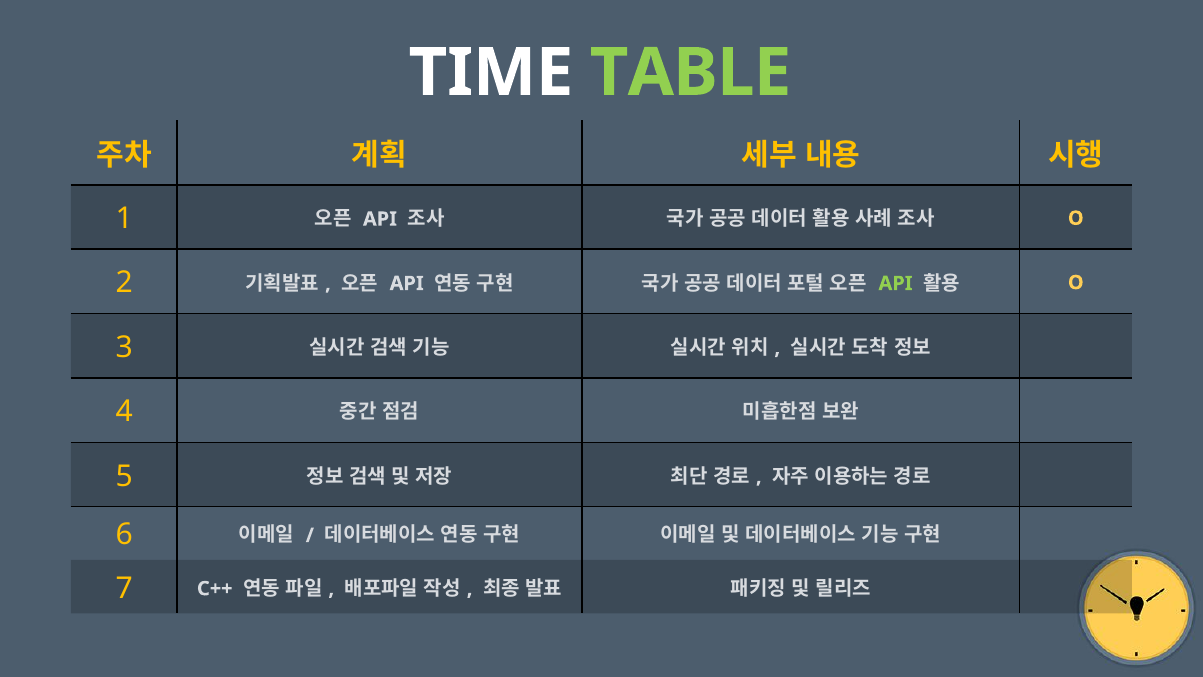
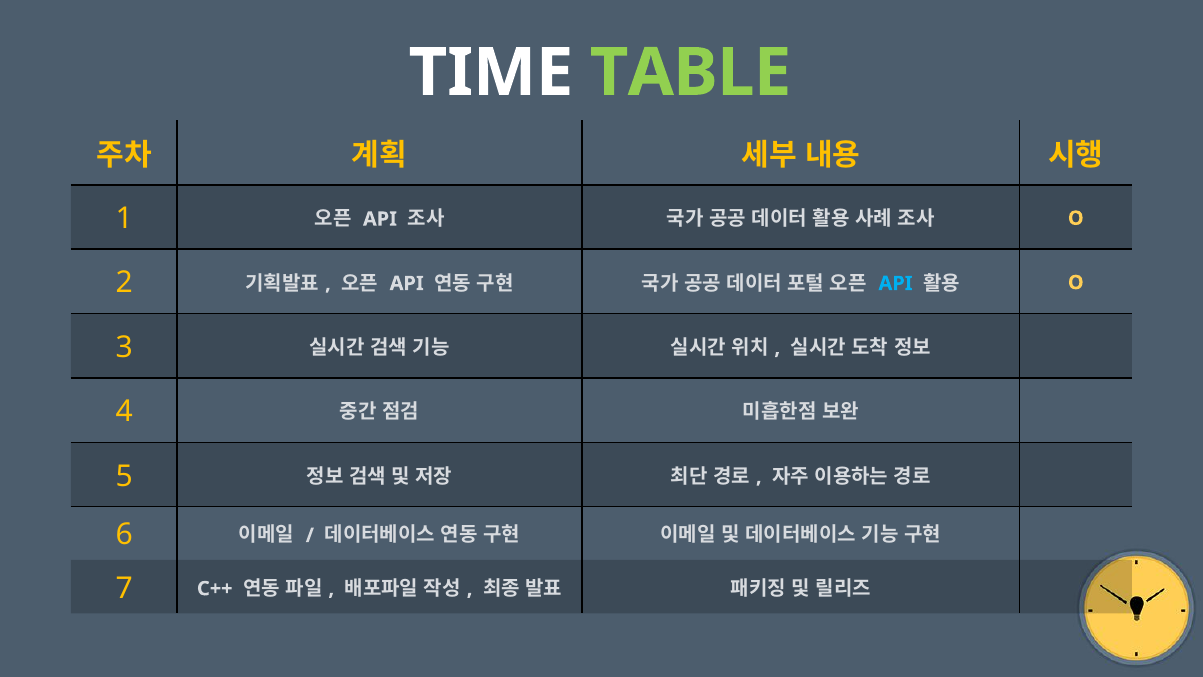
API colour: light green -> light blue (896, 283)
